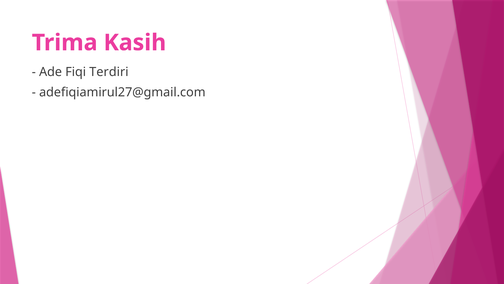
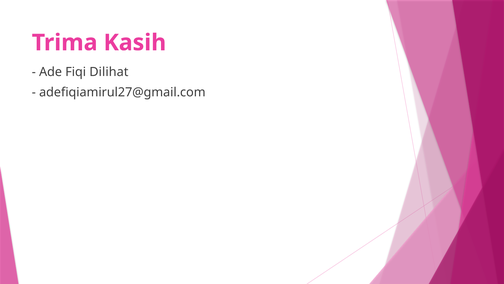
Terdiri: Terdiri -> Dilihat (109, 72)
